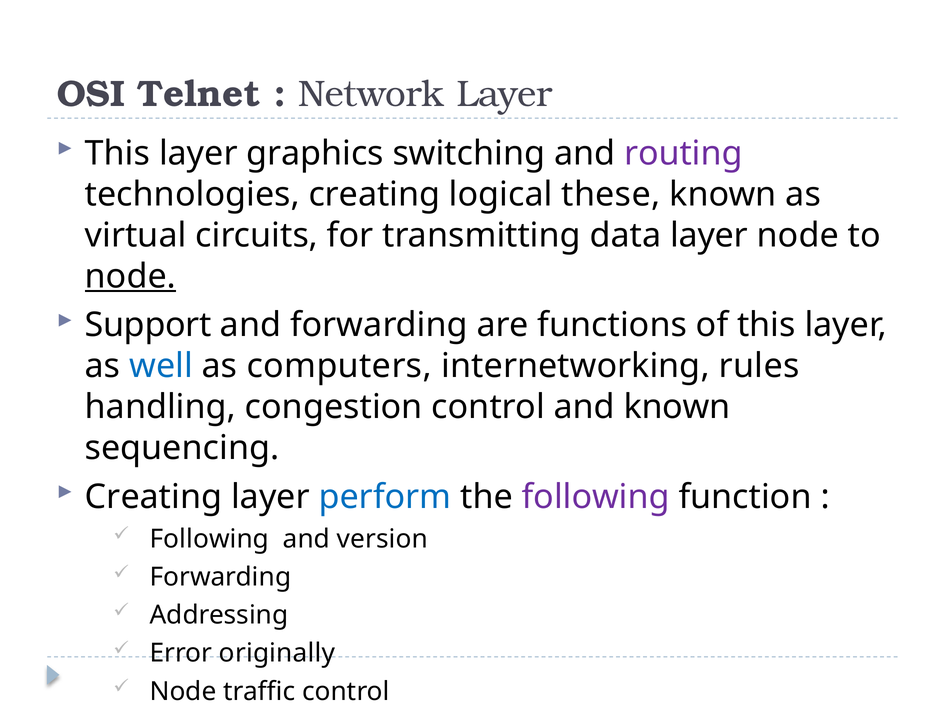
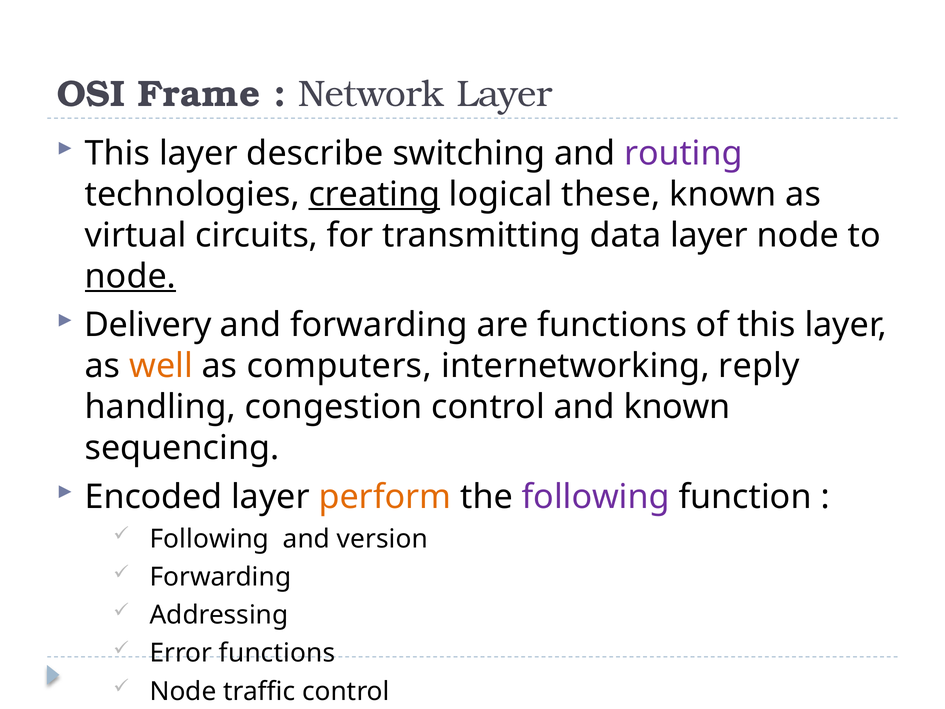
Telnet: Telnet -> Frame (199, 94)
graphics: graphics -> describe (315, 154)
creating underline: none -> present (374, 194)
Support: Support -> Delivery (148, 325)
well colour: blue -> orange (161, 366)
rules: rules -> reply (759, 366)
Creating: Creating -> Encoded (154, 497)
perform colour: blue -> orange (385, 497)
Error originally: originally -> functions (277, 653)
